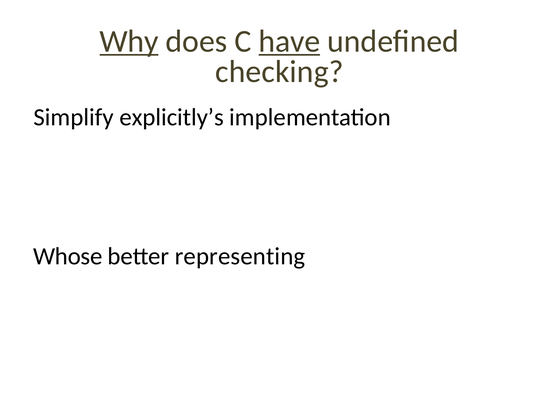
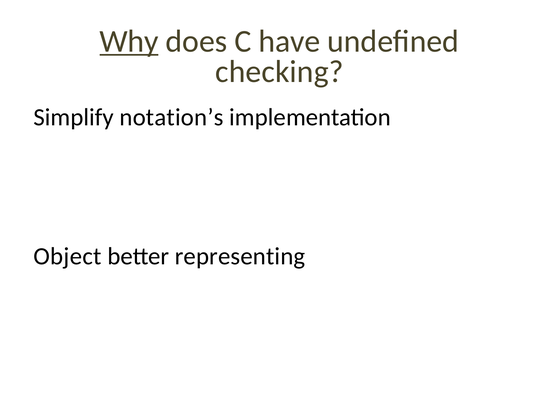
have underline: present -> none (289, 41)
explicitly’s: explicitly’s -> notation’s (171, 117)
Whose: Whose -> Object (68, 256)
